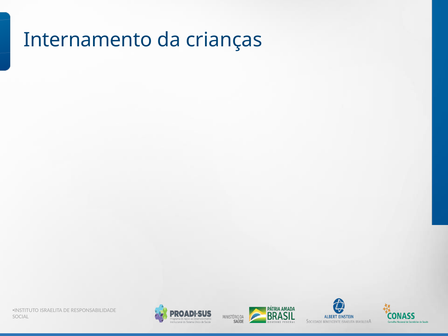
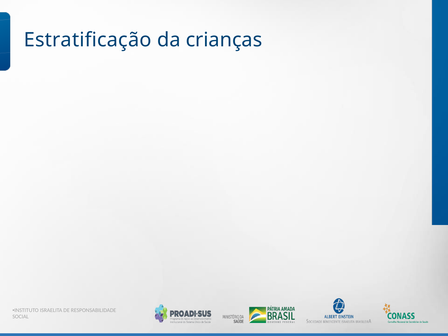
Internamento: Internamento -> Estratificação (88, 40)
